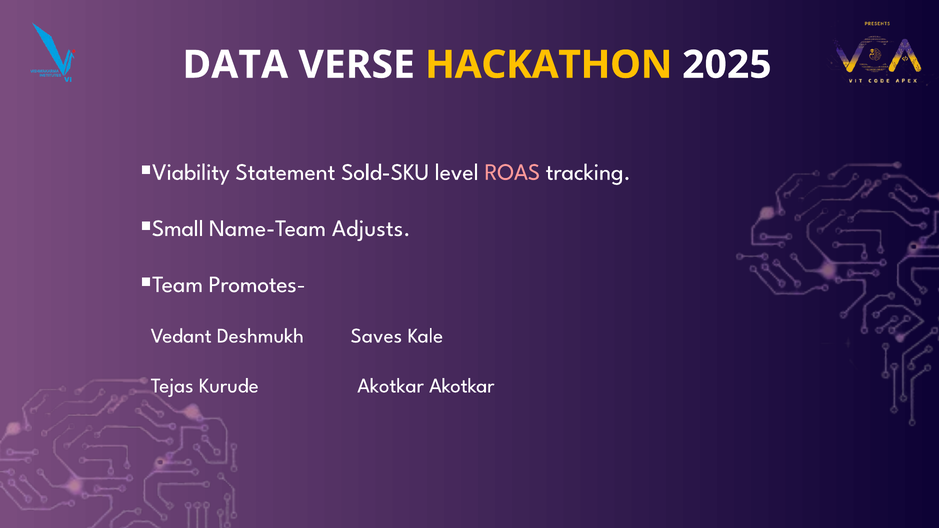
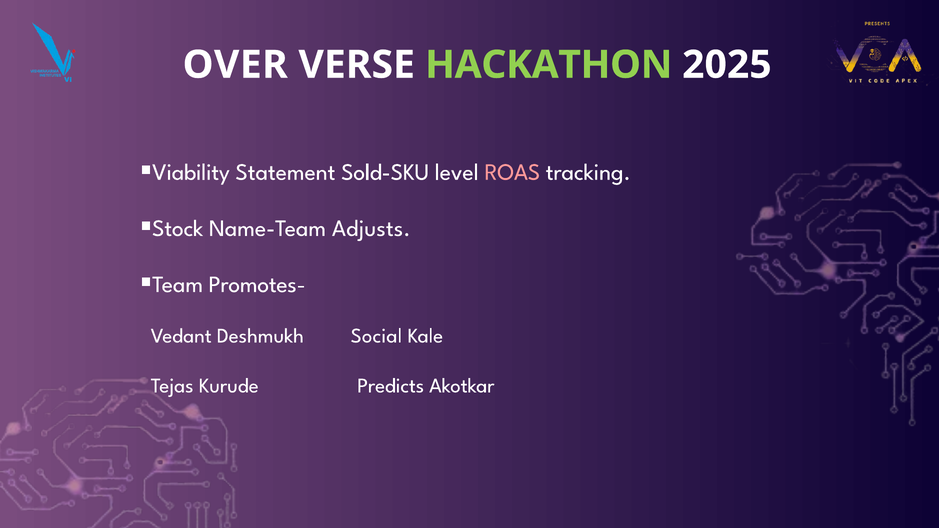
DATA: DATA -> OVER (235, 65)
HACKATHON colour: yellow -> light green (549, 65)
Small: Small -> Stock (178, 228)
Saves: Saves -> Social (376, 336)
Akotkar: Akotkar -> Predicts (391, 386)
